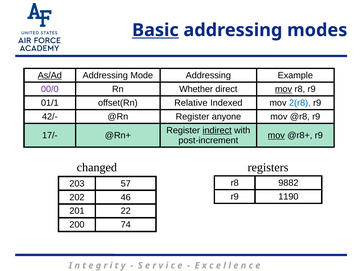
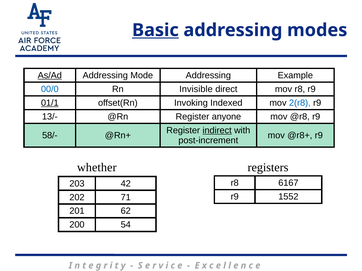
00/0 colour: purple -> blue (50, 89)
Whether: Whether -> Invisible (196, 89)
mov underline: present -> none (284, 89)
01/1 underline: none -> present (50, 103)
Relative: Relative -> Invoking (191, 103)
42/-: 42/- -> 13/- (50, 117)
17/-: 17/- -> 58/- (50, 136)
mov underline: present -> none (276, 136)
changed: changed -> whether (97, 168)
9882: 9882 -> 6167 (288, 183)
57: 57 -> 42 (126, 184)
1190: 1190 -> 1552 (288, 197)
46: 46 -> 71 (126, 198)
22: 22 -> 62 (126, 211)
74: 74 -> 54 (126, 225)
